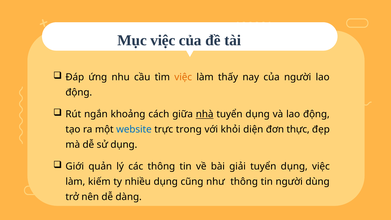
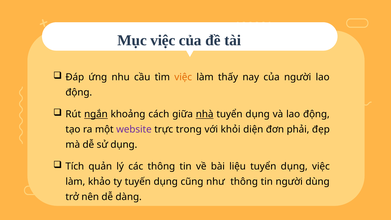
ngắn underline: none -> present (96, 114)
website colour: blue -> purple (134, 129)
thực: thực -> phải (298, 129)
Giới: Giới -> Tích (75, 166)
giải: giải -> liệu (238, 166)
kiếm: kiếm -> khảo (99, 182)
nhiều: nhiều -> tuyến (138, 182)
